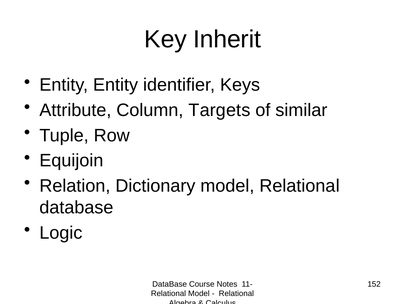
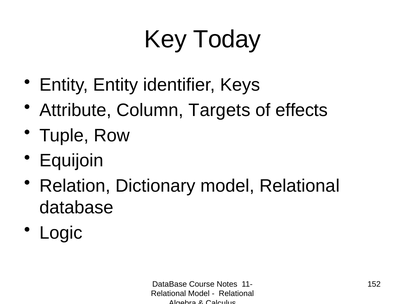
Inherit: Inherit -> Today (227, 39)
similar: similar -> effects (302, 110)
